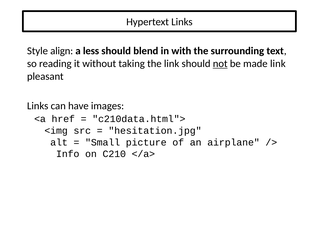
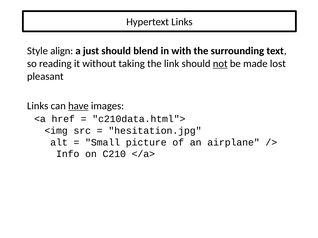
less: less -> just (91, 51)
made link: link -> lost (278, 64)
have underline: none -> present (78, 106)
